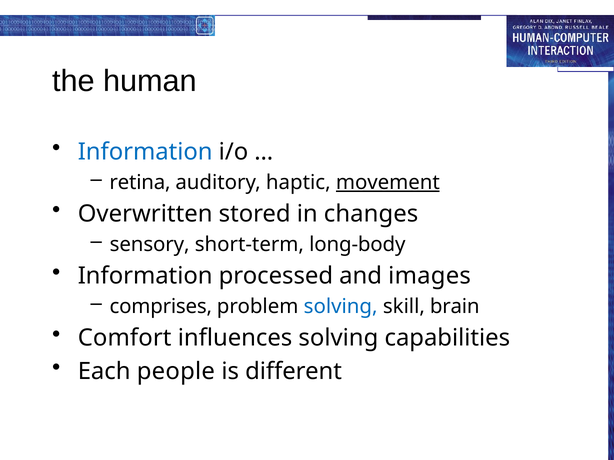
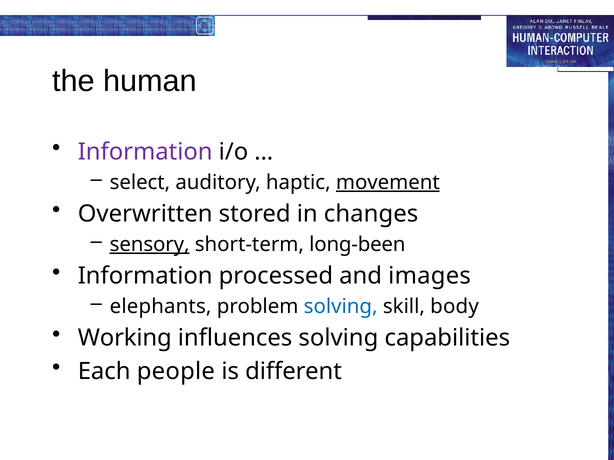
Information colour: blue -> purple (145, 152)
retina: retina -> select (140, 183)
sensory underline: none -> present (150, 245)
long-body: long-body -> long-been (357, 245)
comprises: comprises -> elephants (161, 307)
brain: brain -> body (455, 307)
Comfort: Comfort -> Working (125, 338)
